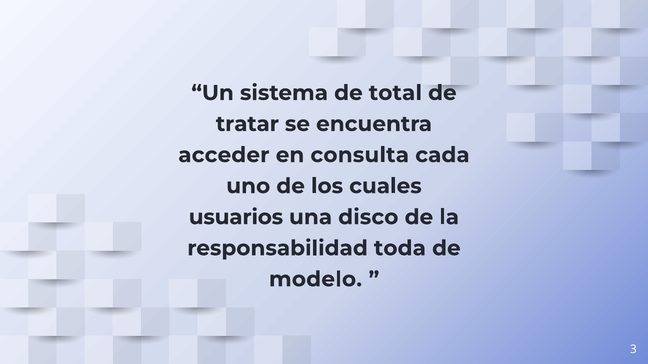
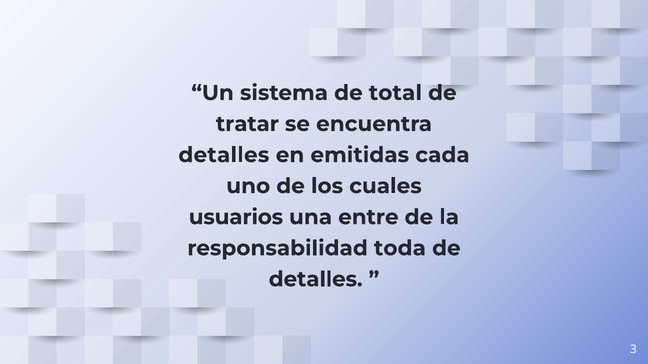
acceder: acceder -> detalles (224, 155)
consulta: consulta -> emitidas (360, 155)
disco: disco -> entre (368, 217)
modelo: modelo -> detalles (316, 280)
